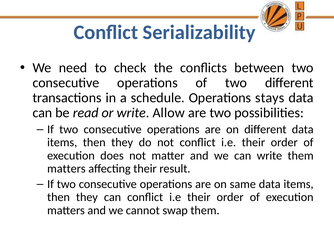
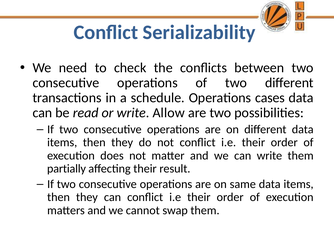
stays: stays -> cases (270, 98)
matters: matters -> partially (66, 168)
